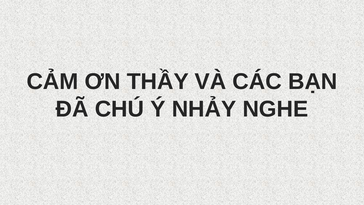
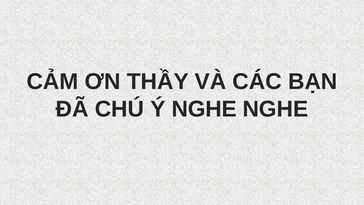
Ý NHẢY: NHẢY -> NGHE (204, 109)
